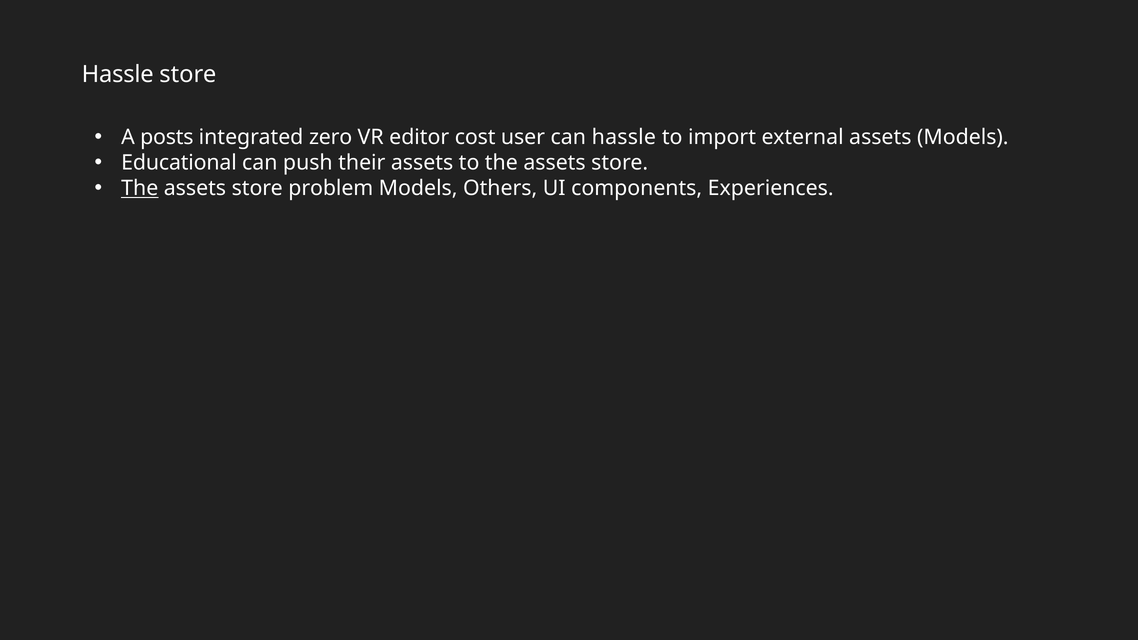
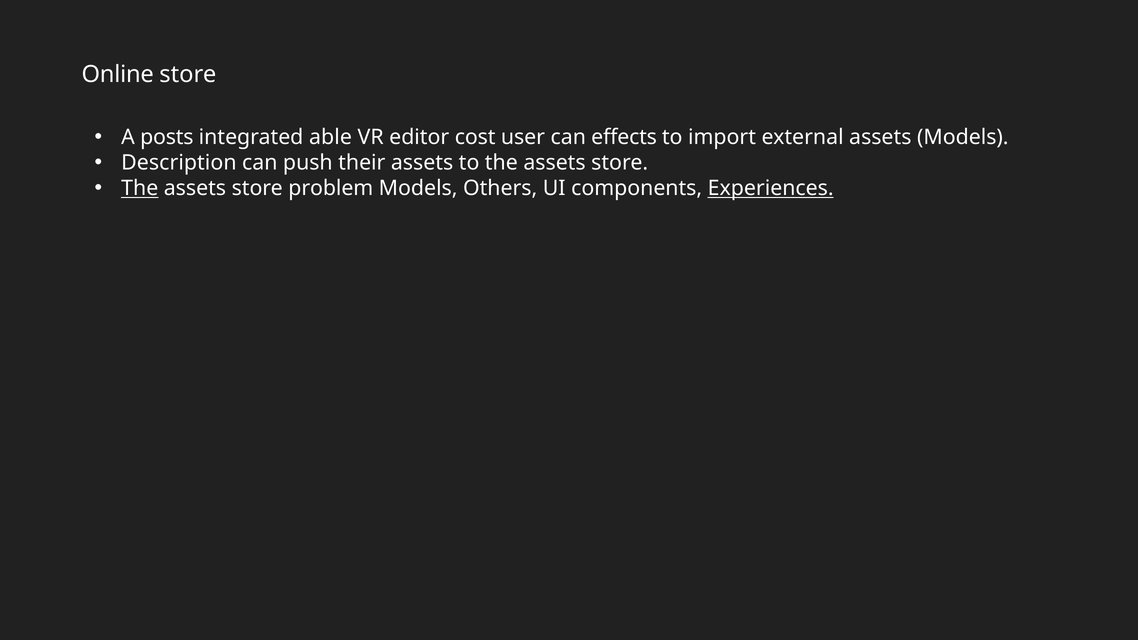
Hassle: Hassle -> Online (118, 75)
zero: zero -> able (330, 137)
can hassle: hassle -> effects (624, 137)
Educational: Educational -> Description (179, 163)
Experiences underline: none -> present (771, 188)
